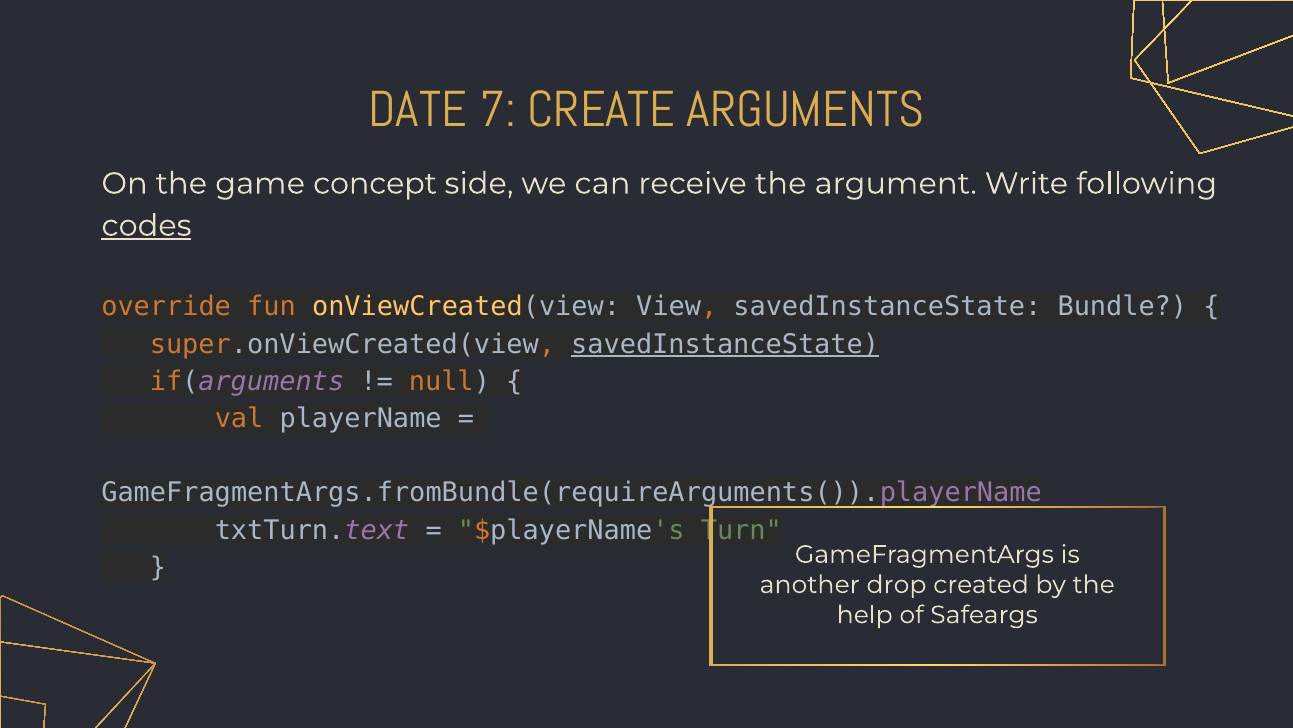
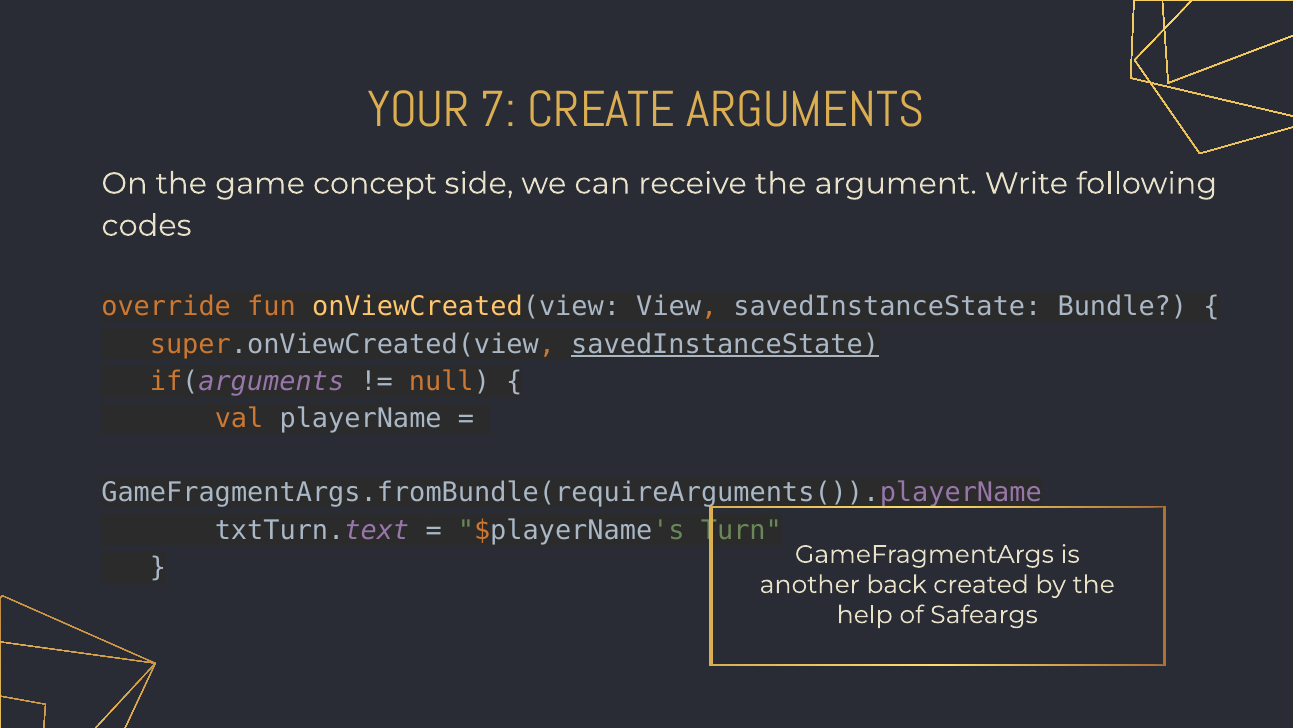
DATE: DATE -> YOUR (418, 110)
codes underline: present -> none (146, 226)
drop: drop -> back (897, 584)
